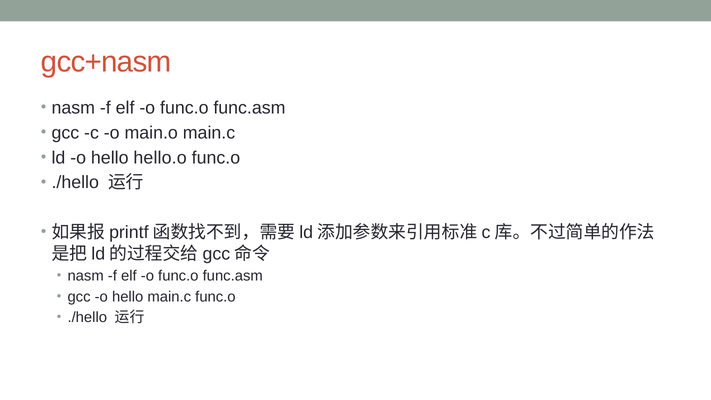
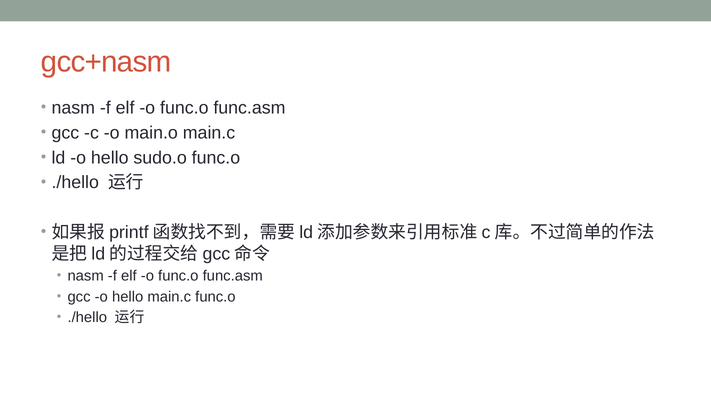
hello.o: hello.o -> sudo.o (160, 158)
